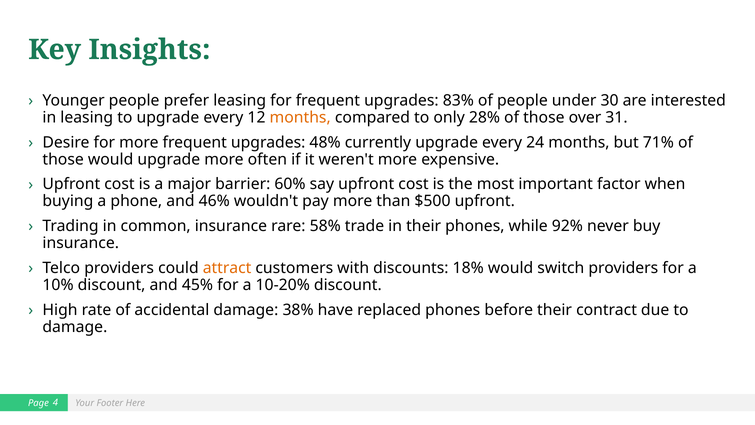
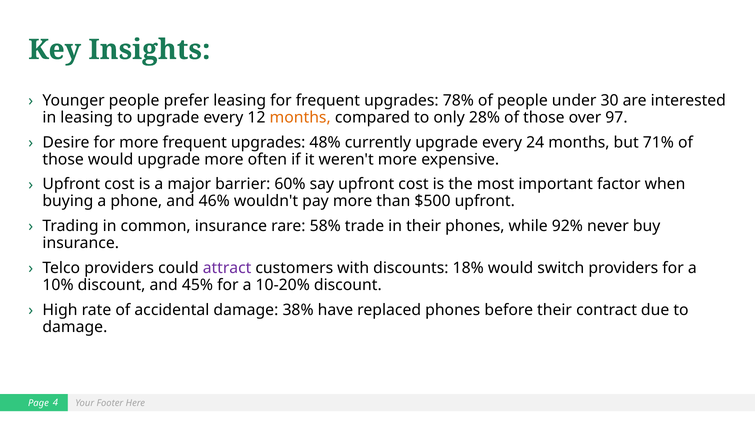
83%: 83% -> 78% (458, 100)
31: 31 -> 97 (616, 117)
attract colour: orange -> purple (227, 268)
